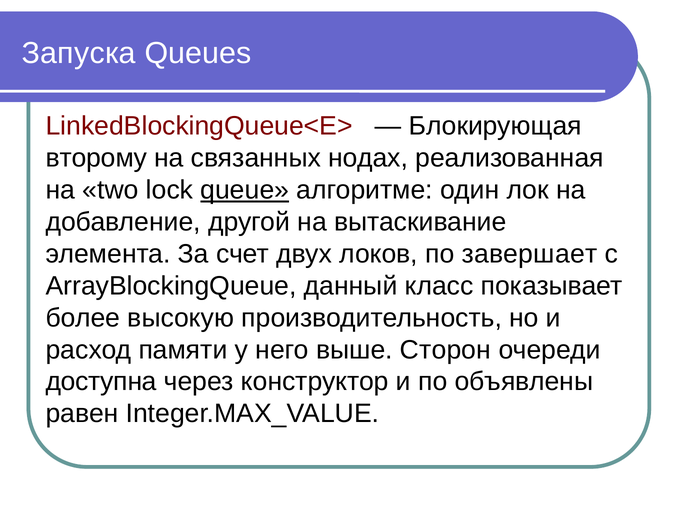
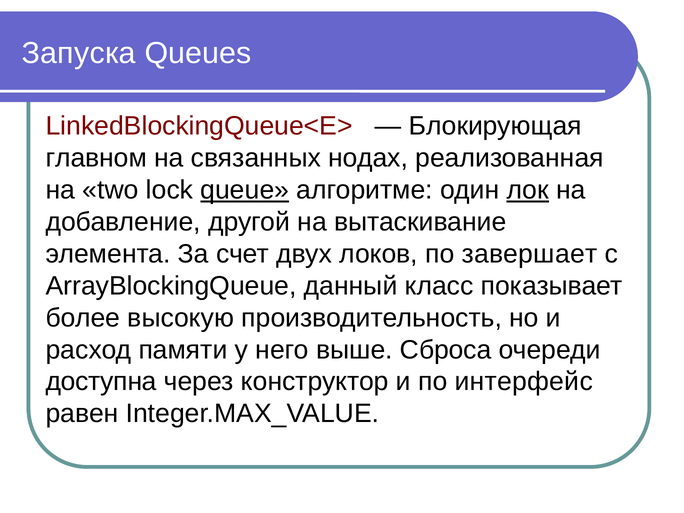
второму: второму -> главном (96, 158)
лок underline: none -> present (528, 190)
Сторон: Сторон -> Сброса (446, 350)
объявлены: объявлены -> интерфейс (524, 382)
